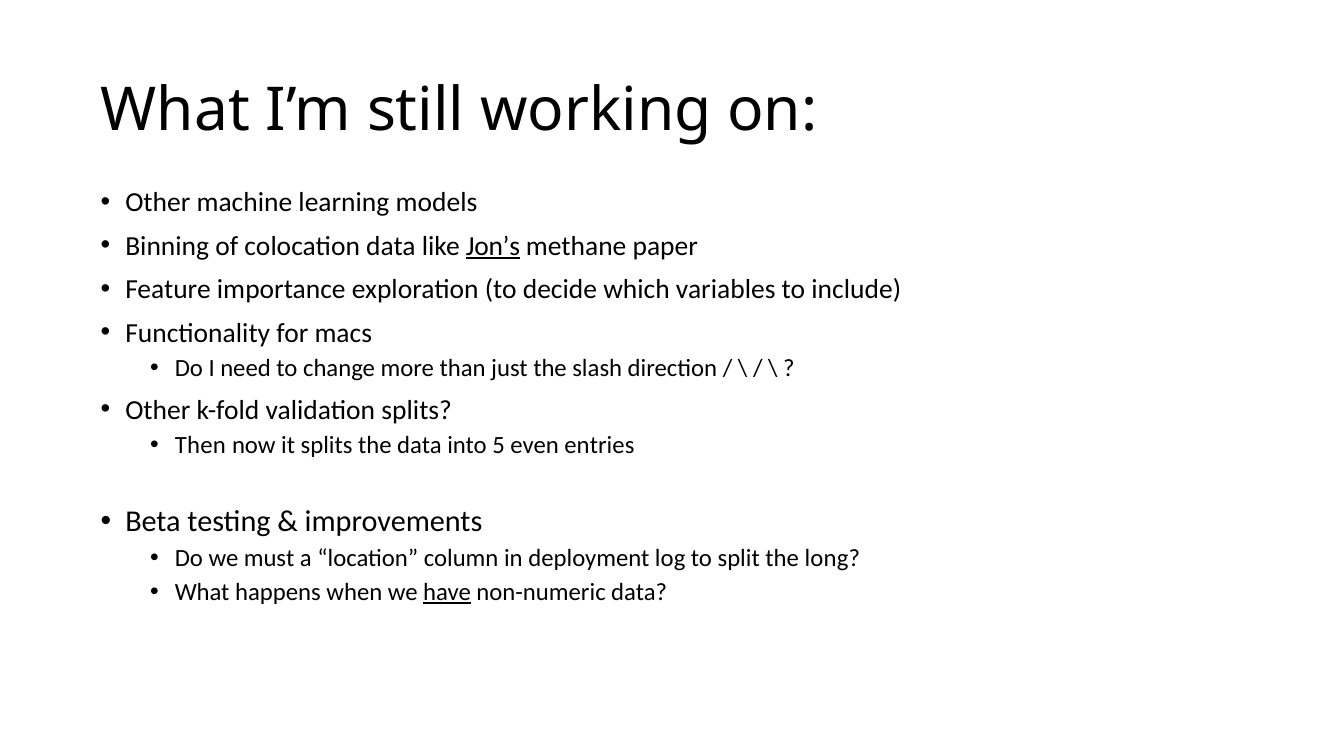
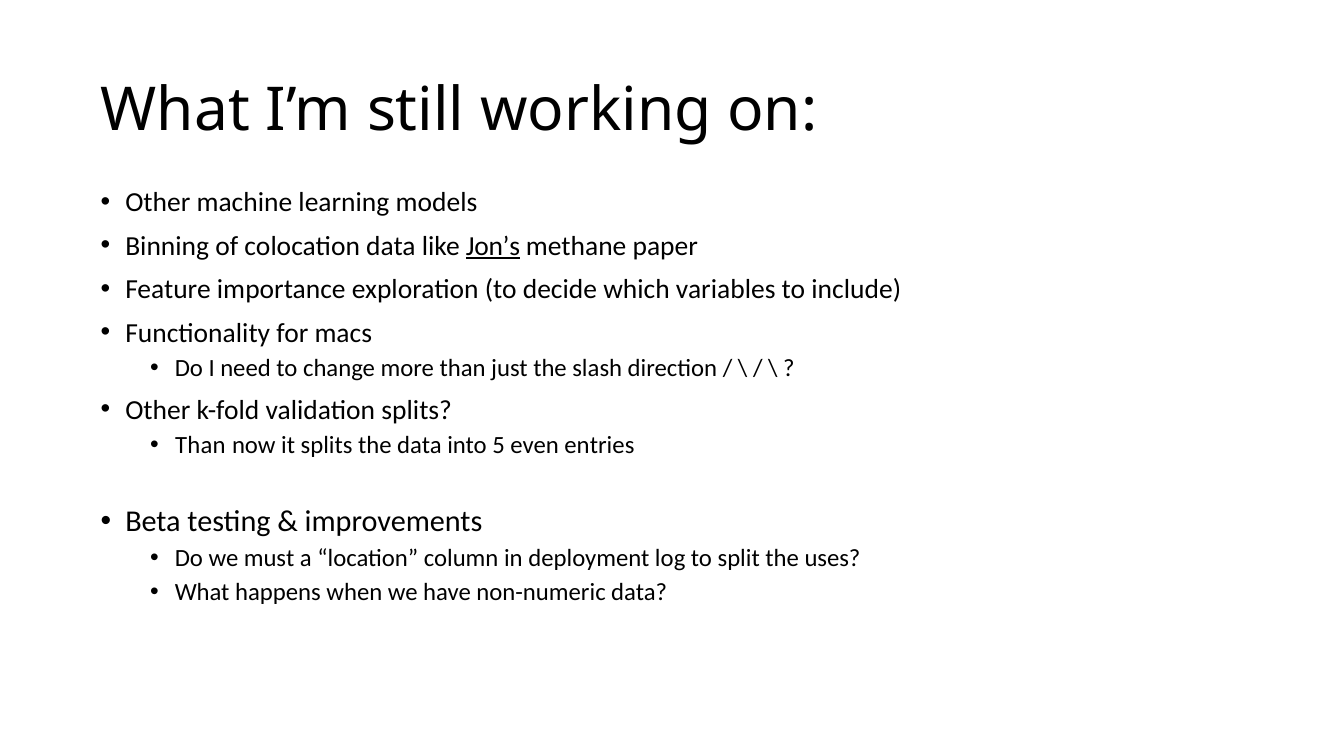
Then: Then -> Than (200, 445)
long: long -> uses (832, 559)
have underline: present -> none (447, 592)
